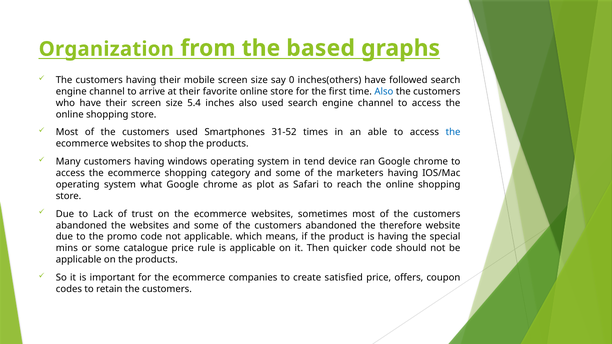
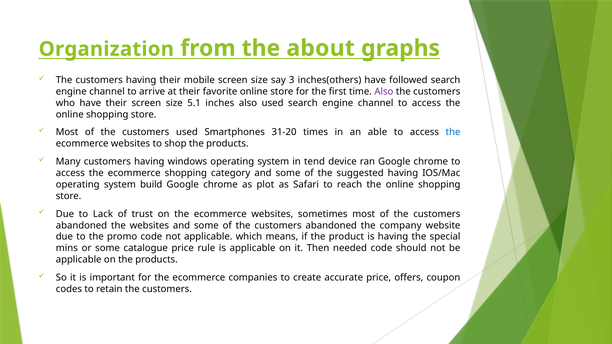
based: based -> about (321, 48)
0: 0 -> 3 (292, 80)
Also colour: blue -> purple (384, 92)
5.4: 5.4 -> 5.1 (194, 103)
31-52: 31-52 -> 31-20 (284, 132)
marketers: marketers -> suggested (360, 173)
what: what -> build (151, 185)
therefore: therefore -> company (401, 226)
quicker: quicker -> needed (350, 248)
satisfied: satisfied -> accurate (344, 278)
